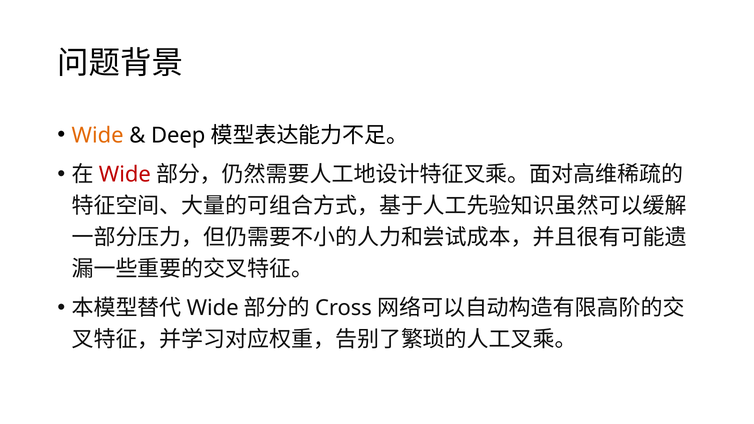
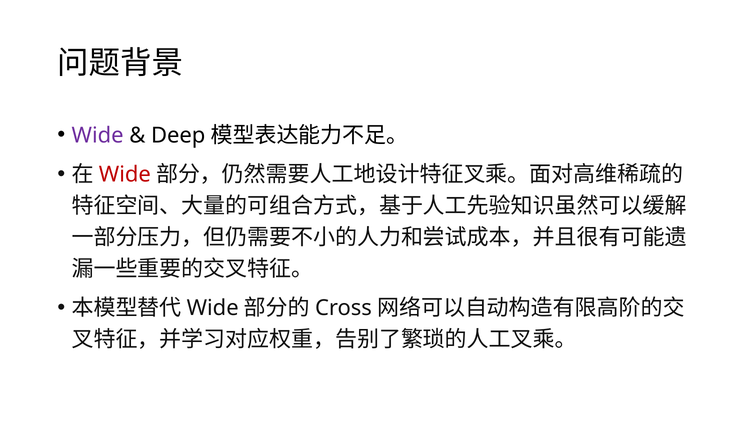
Wide colour: orange -> purple (98, 135)
